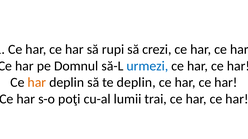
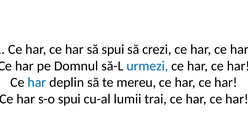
să rupi: rupi -> spui (113, 50)
har colour: orange -> blue (37, 83)
te deplin: deplin -> mereu (136, 83)
s-o poţi: poţi -> spui (69, 99)
